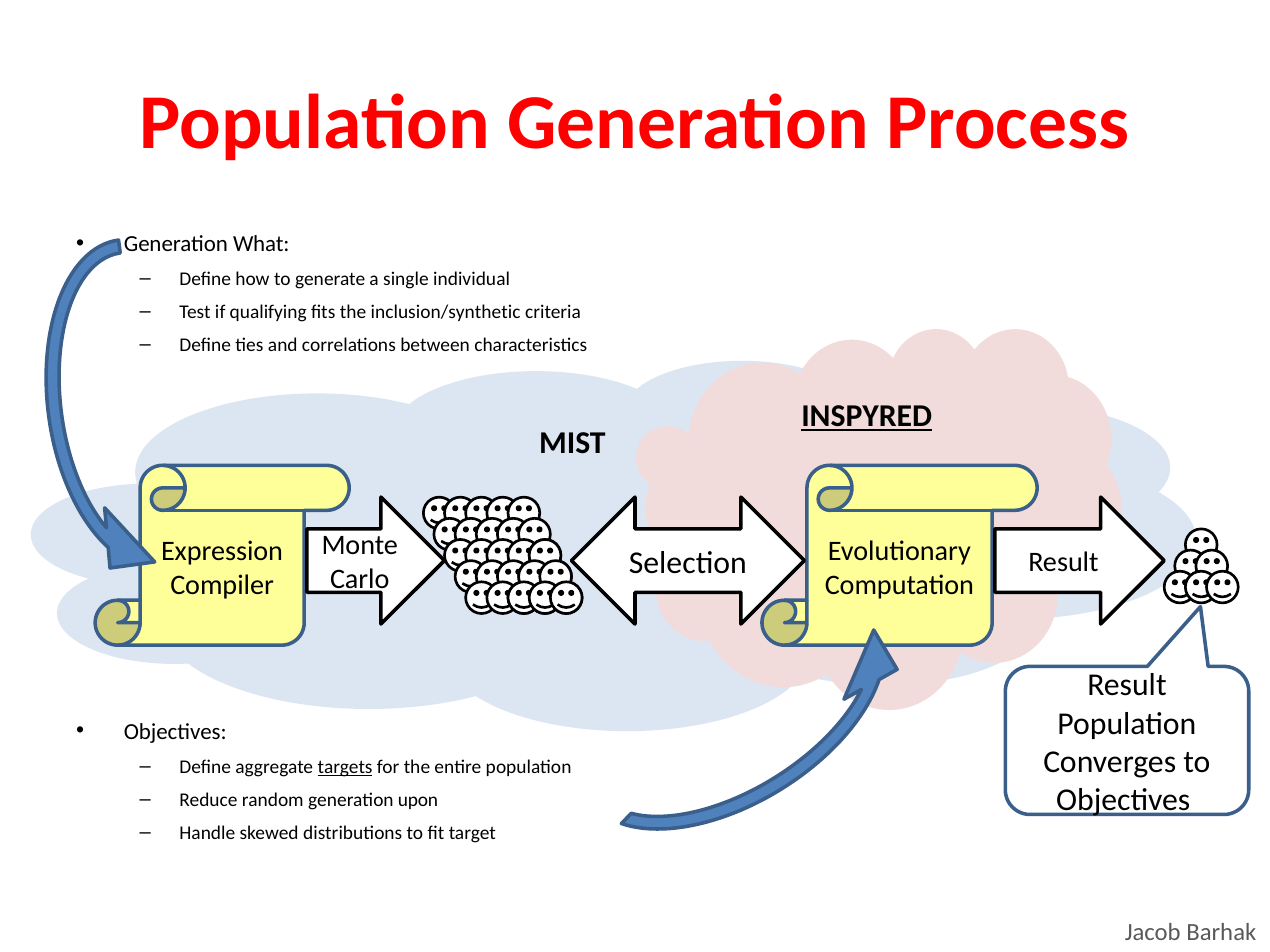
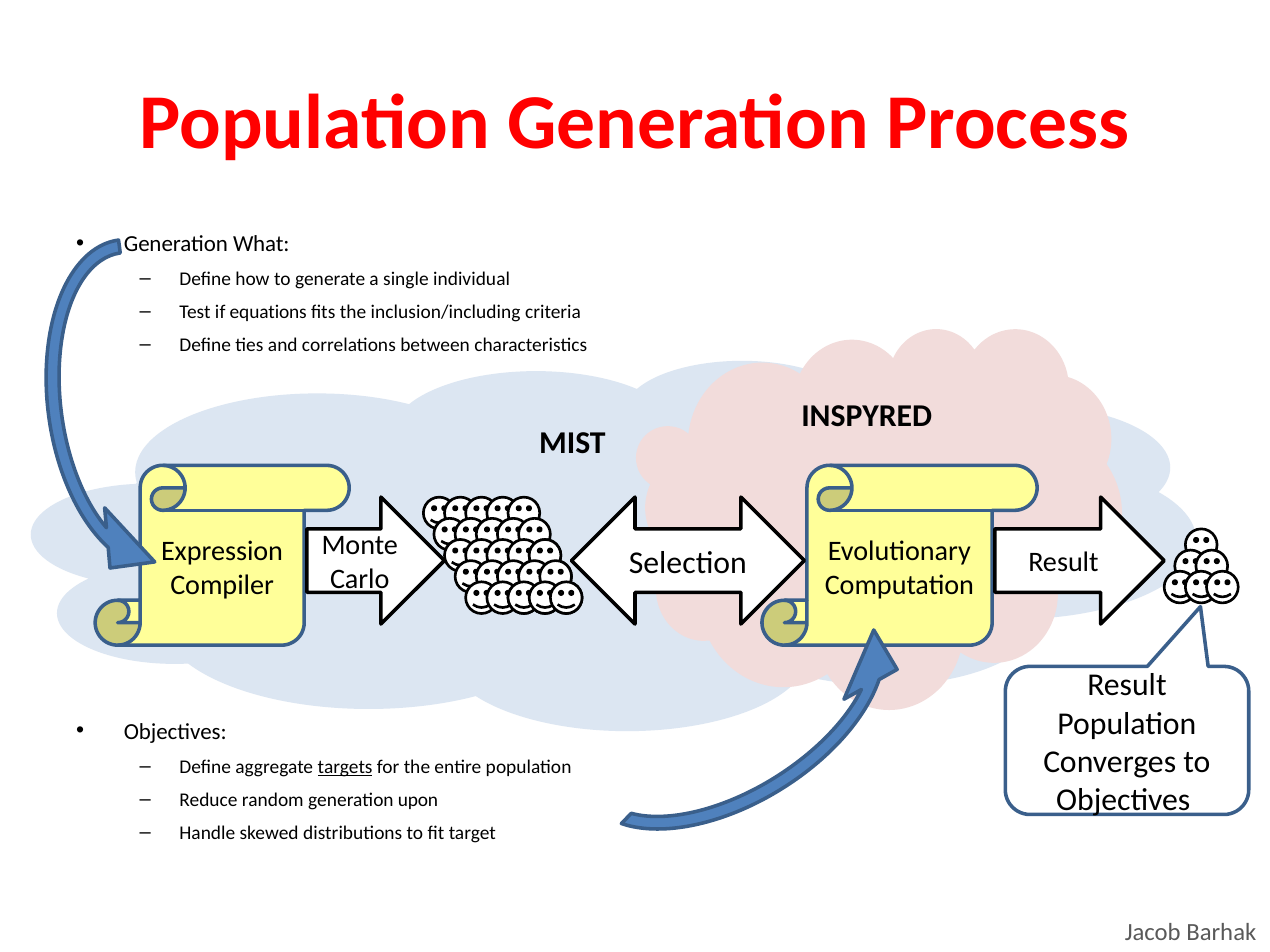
qualifying: qualifying -> equations (268, 312)
inclusion/synthetic: inclusion/synthetic -> inclusion/including (446, 312)
INSPYRED underline: present -> none (867, 417)
